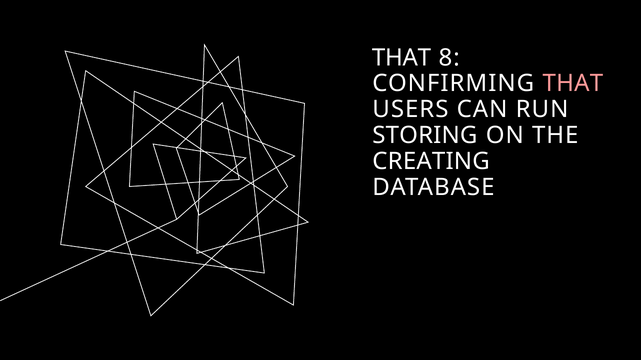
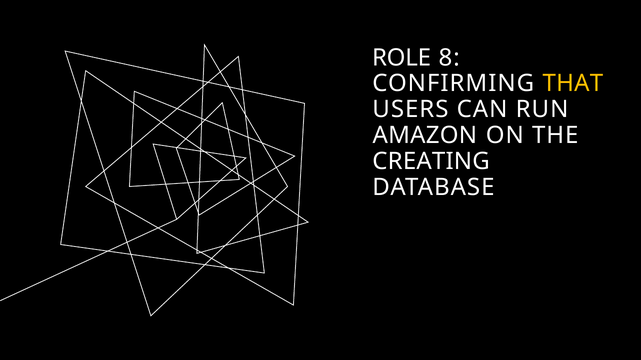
THAT: THAT -> ROLE (402, 58)
THAT colour: pink -> yellow (573, 84)
STORING: STORING -> AMAZON (425, 136)
